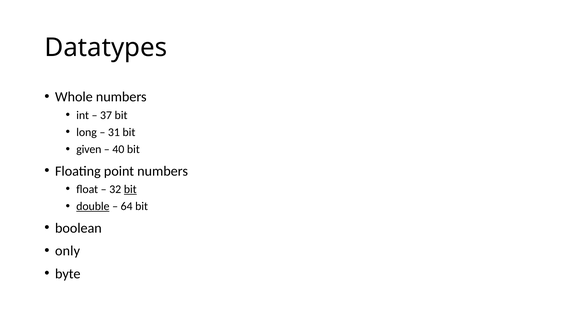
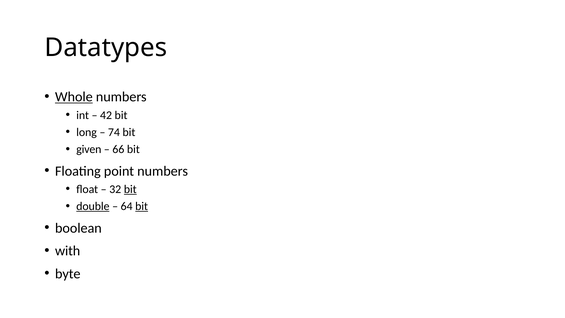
Whole underline: none -> present (74, 97)
37: 37 -> 42 (106, 115)
31: 31 -> 74 (114, 132)
40: 40 -> 66 (118, 149)
bit underline: none -> present (142, 206)
only: only -> with (68, 251)
